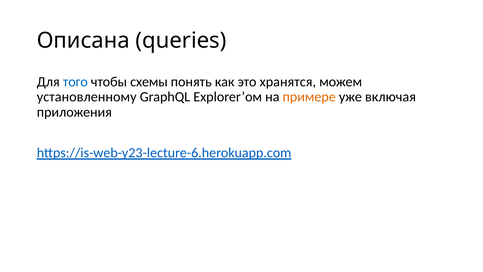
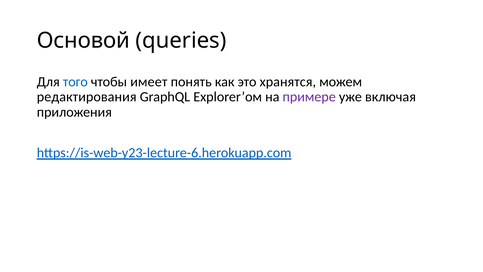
Описана: Описана -> Основой (83, 41)
схемы: схемы -> имеет (149, 82)
установленному: установленному -> редактирования (87, 97)
примере colour: orange -> purple (309, 97)
